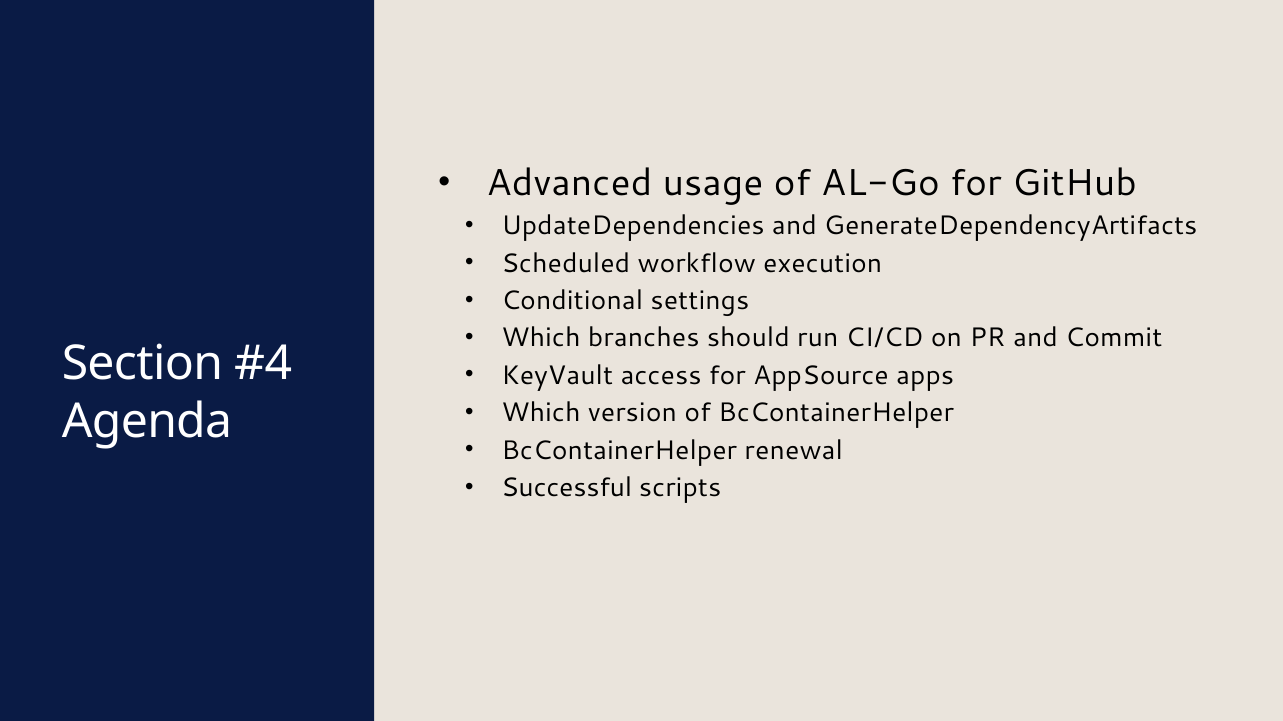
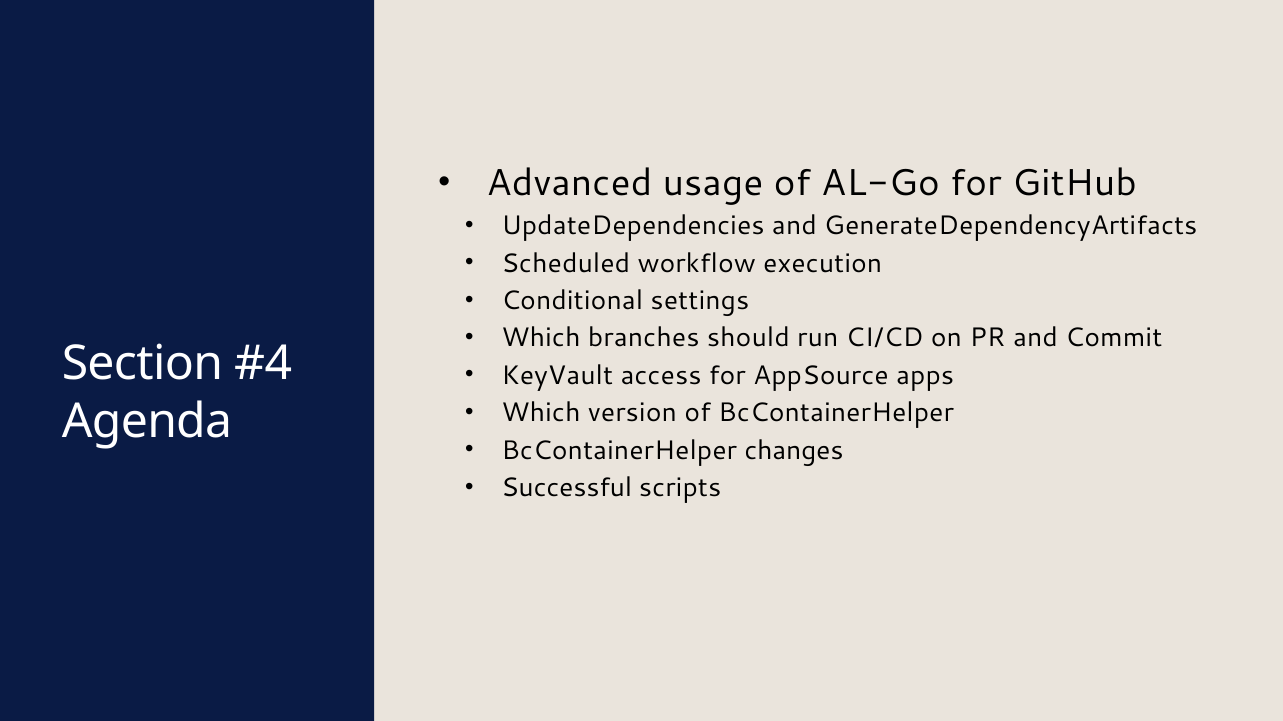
renewal: renewal -> changes (794, 451)
